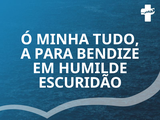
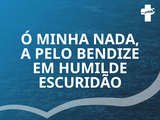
TUDO: TUDO -> NADA (116, 39)
PARA: PARA -> PELO (53, 54)
